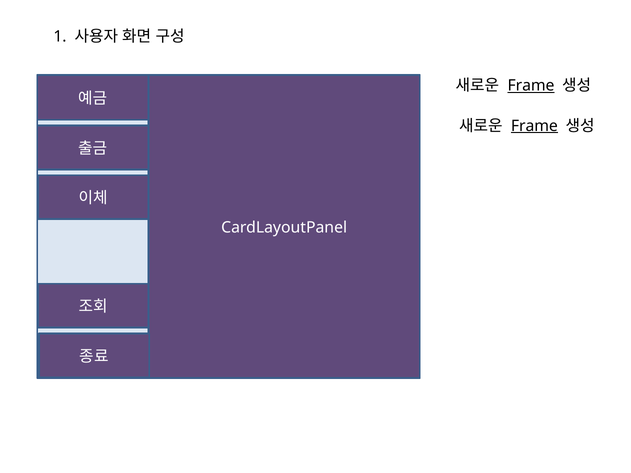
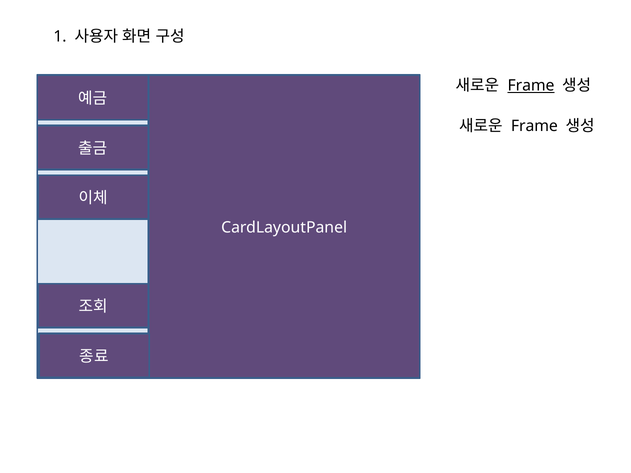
Frame underline: present -> none (534, 126)
